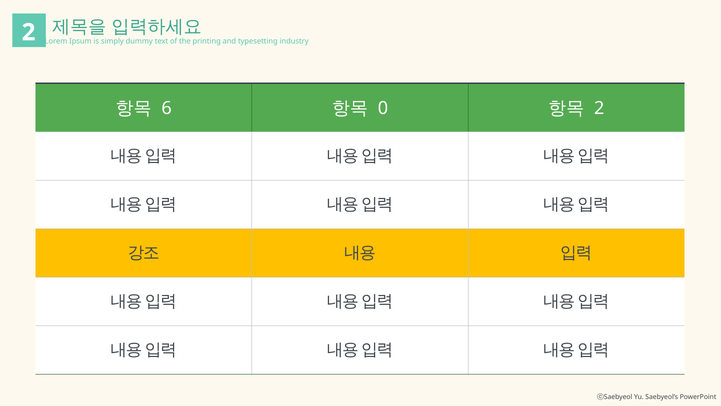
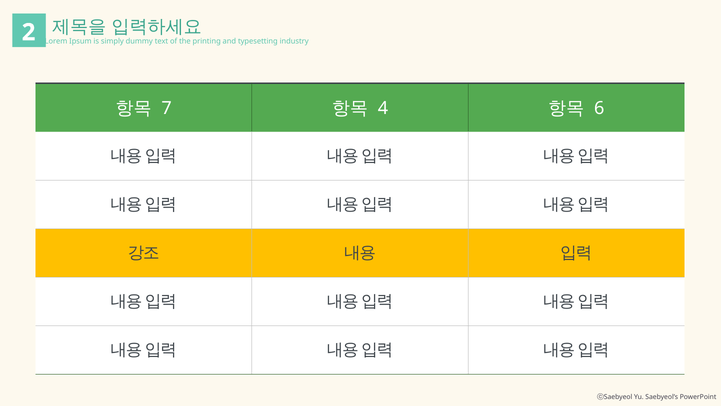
6: 6 -> 7 (167, 108)
0: 0 -> 4 (383, 108)
2: 2 -> 6 (599, 108)
